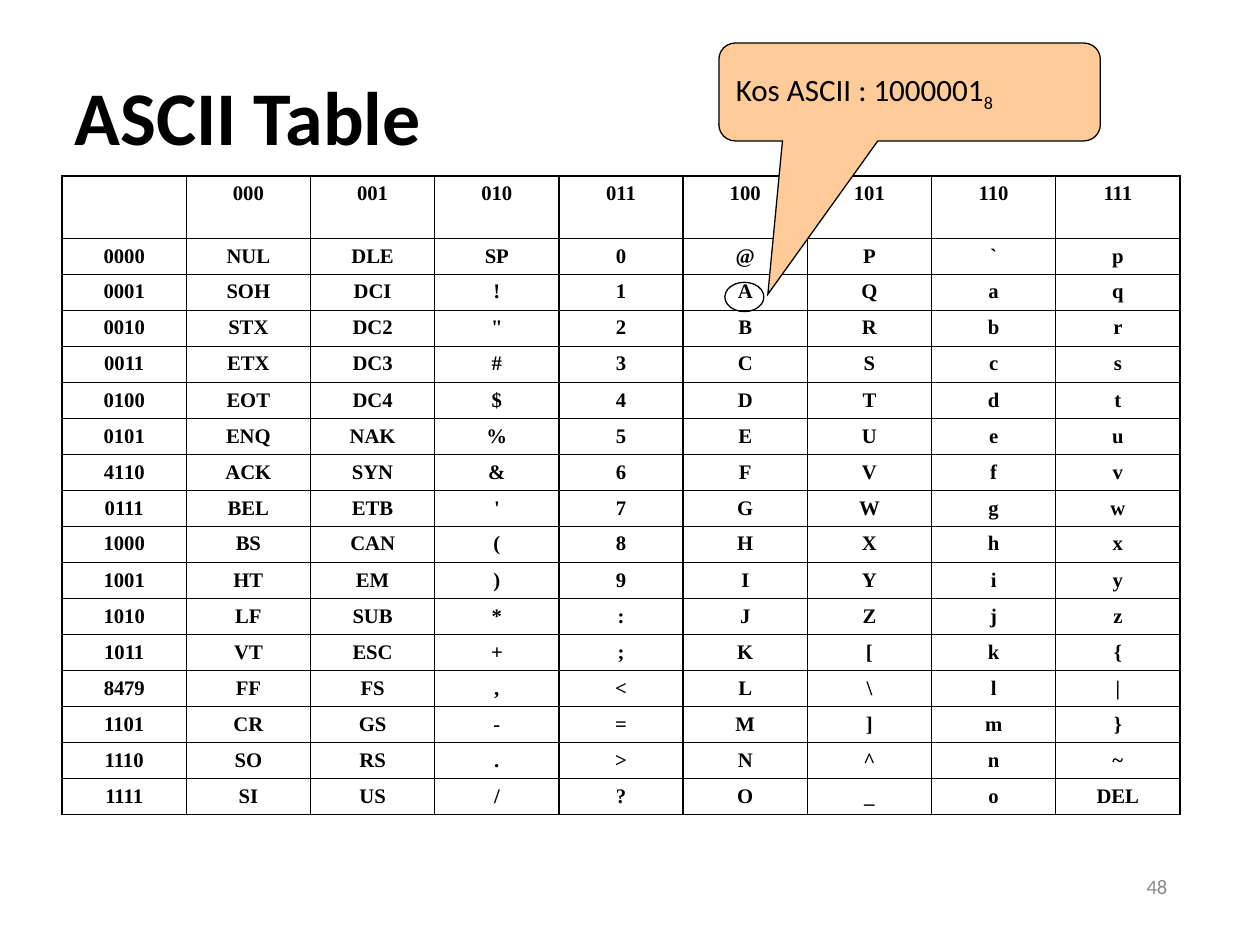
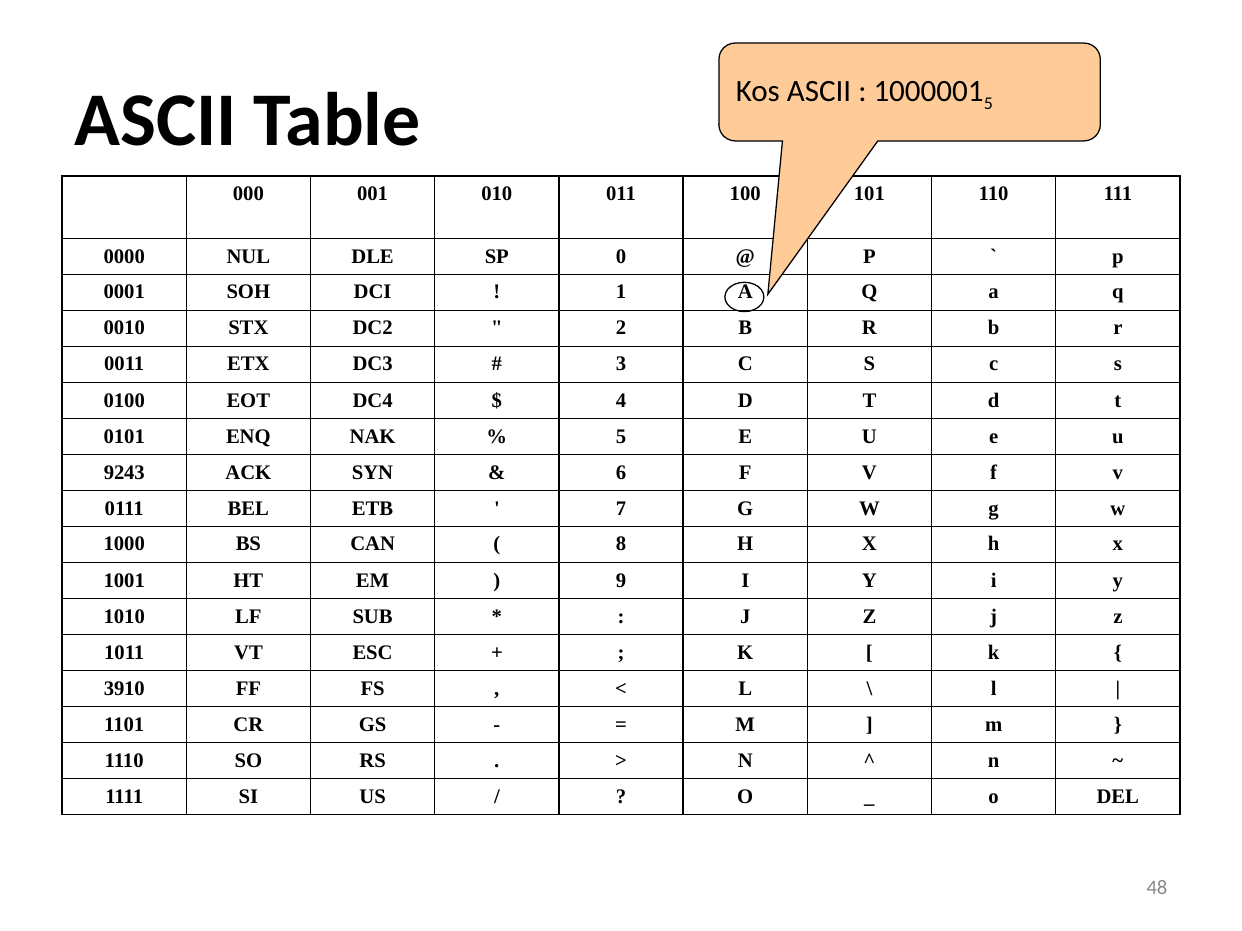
8: 8 -> 5 (988, 104)
4110: 4110 -> 9243 (124, 472)
8479: 8479 -> 3910 (124, 689)
